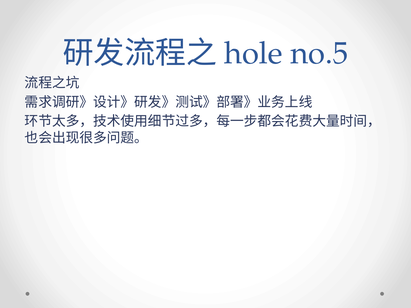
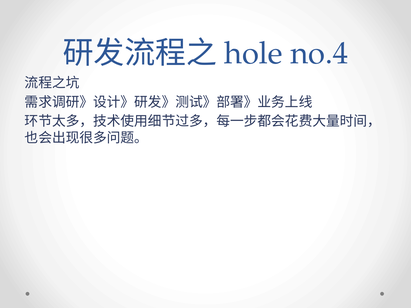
no.5: no.5 -> no.4 (319, 54)
